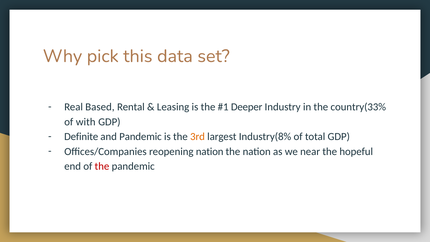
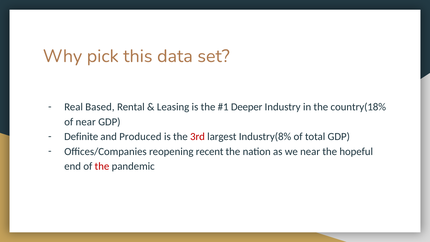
country(33%: country(33% -> country(18% (358, 107)
of with: with -> near (86, 122)
and Pandemic: Pandemic -> Produced (140, 137)
3rd colour: orange -> red (197, 137)
reopening nation: nation -> recent (210, 152)
